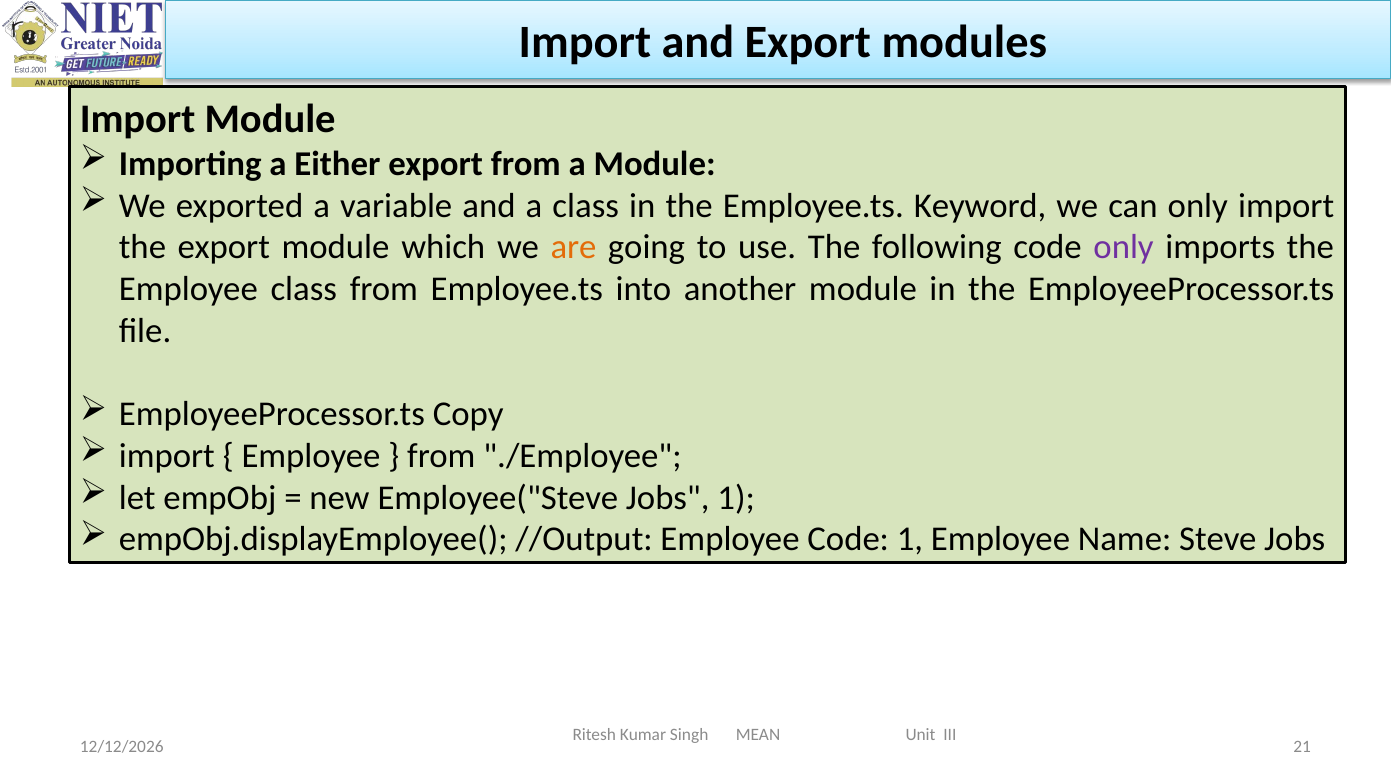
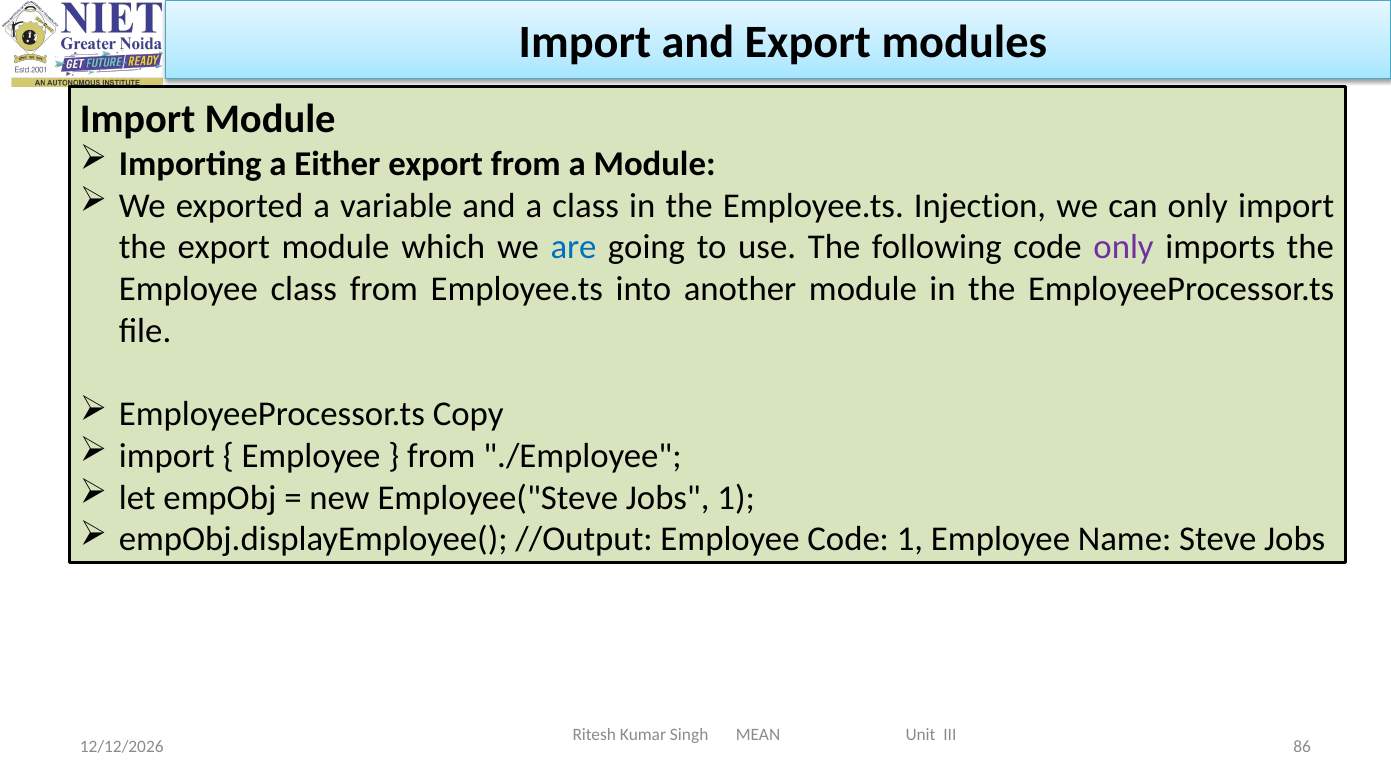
Keyword: Keyword -> Injection (980, 206)
are colour: orange -> blue (574, 248)
21: 21 -> 86 (1302, 747)
